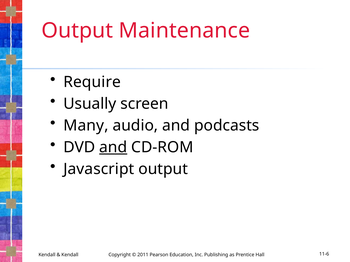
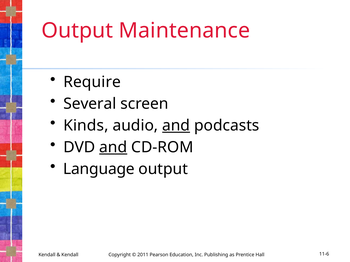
Usually: Usually -> Several (90, 104)
Many: Many -> Kinds (86, 126)
and underline: none -> present (176, 126)
Javascript: Javascript -> Language (99, 169)
